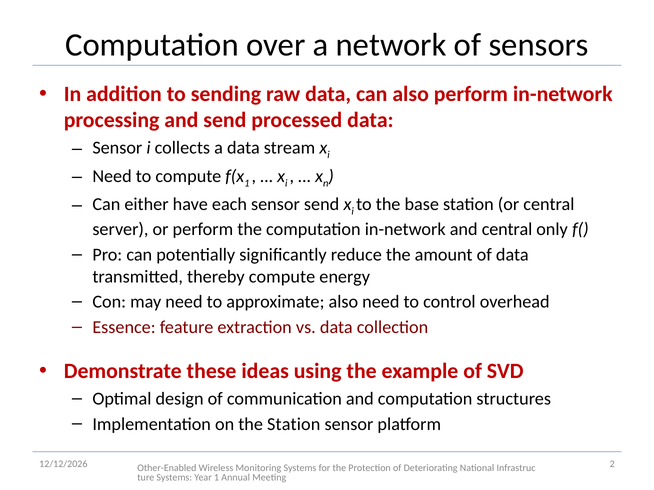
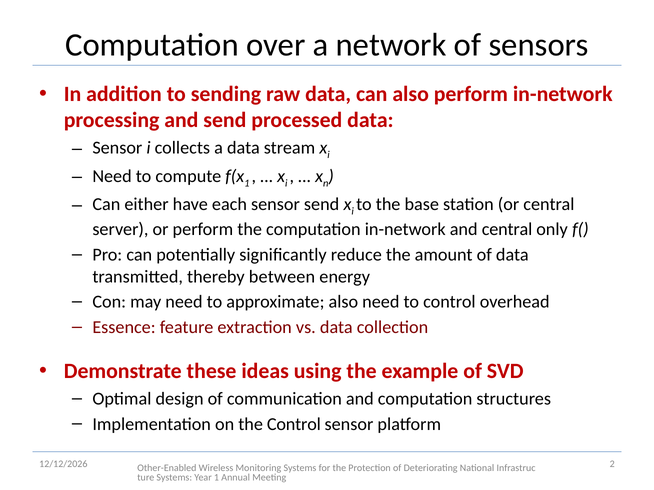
thereby compute: compute -> between (282, 277)
the Station: Station -> Control (294, 424)
